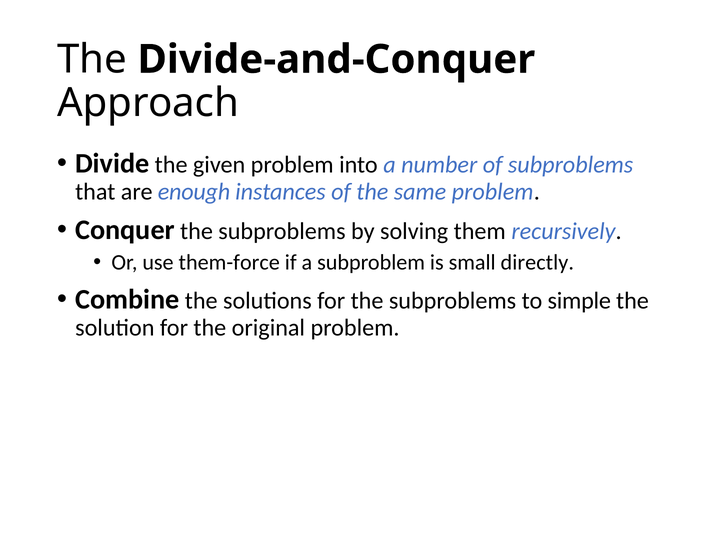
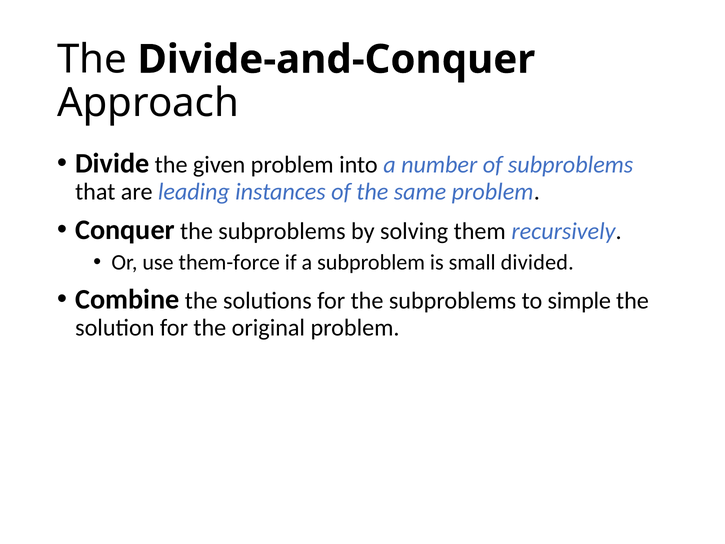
enough: enough -> leading (194, 192)
directly: directly -> divided (537, 262)
